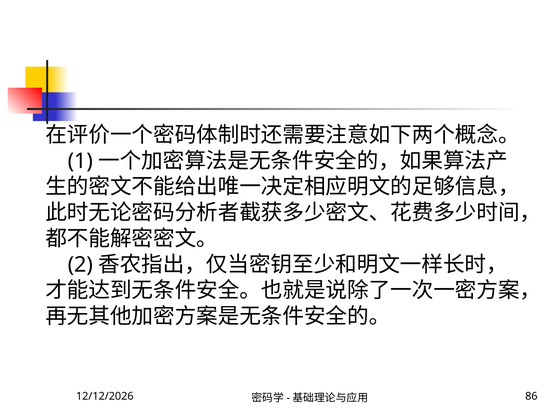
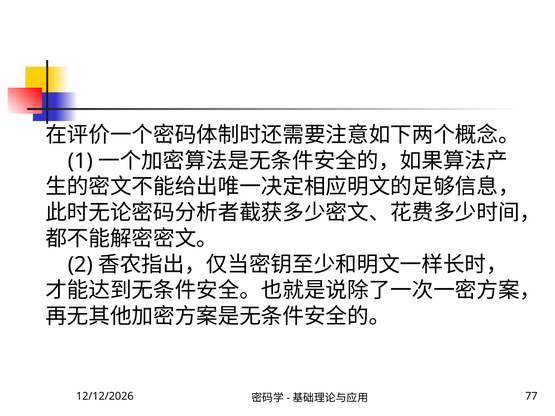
86: 86 -> 77 (531, 396)
